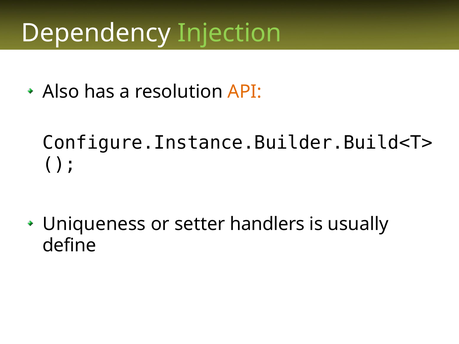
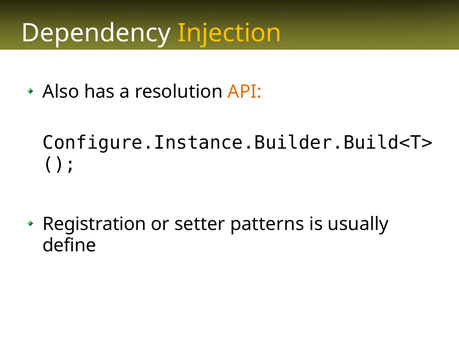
Injection colour: light green -> yellow (230, 33)
Uniqueness: Uniqueness -> Registration (94, 224)
handlers: handlers -> patterns (267, 224)
